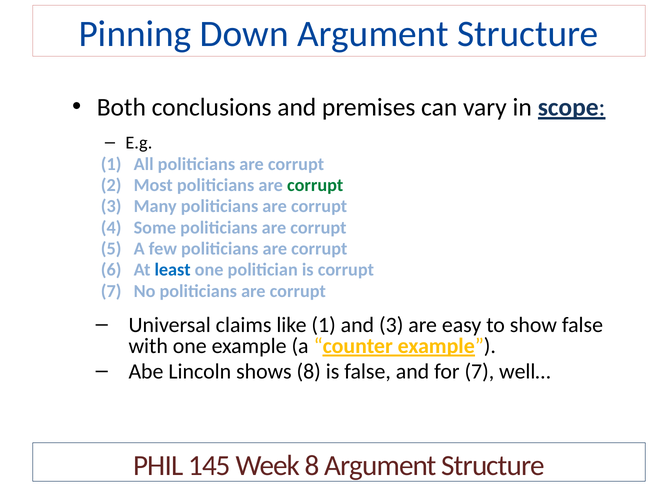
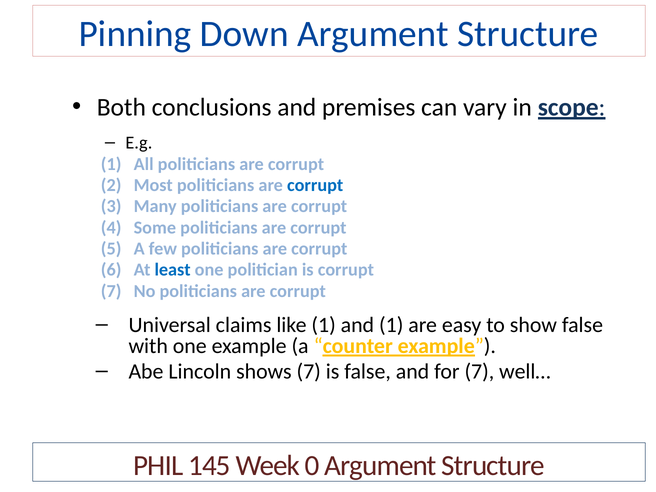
corrupt colour: green -> blue (315, 185)
and 3: 3 -> 1 (391, 325)
shows 8: 8 -> 7 (309, 371)
Week 8: 8 -> 0 (312, 466)
